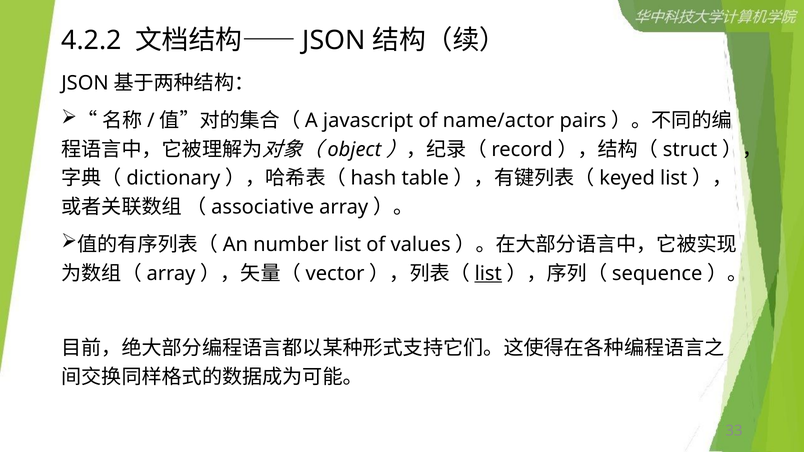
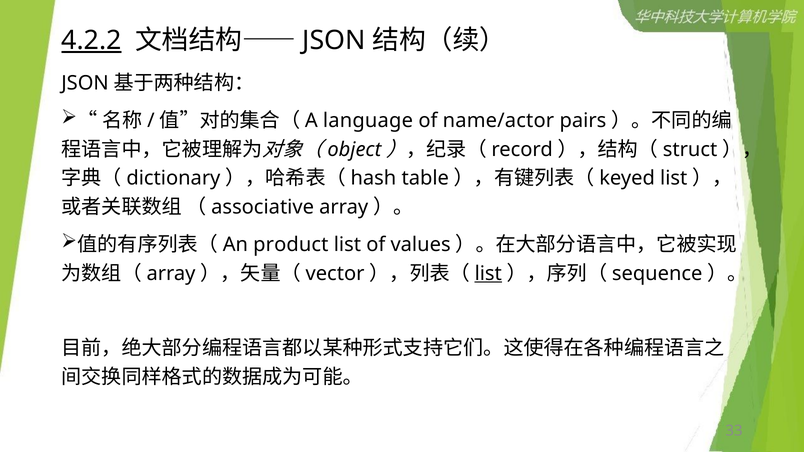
4.2.2 underline: none -> present (91, 40)
javascript: javascript -> language (368, 121)
number: number -> product (291, 245)
